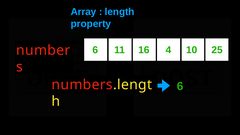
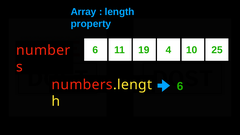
16: 16 -> 19 (144, 50)
